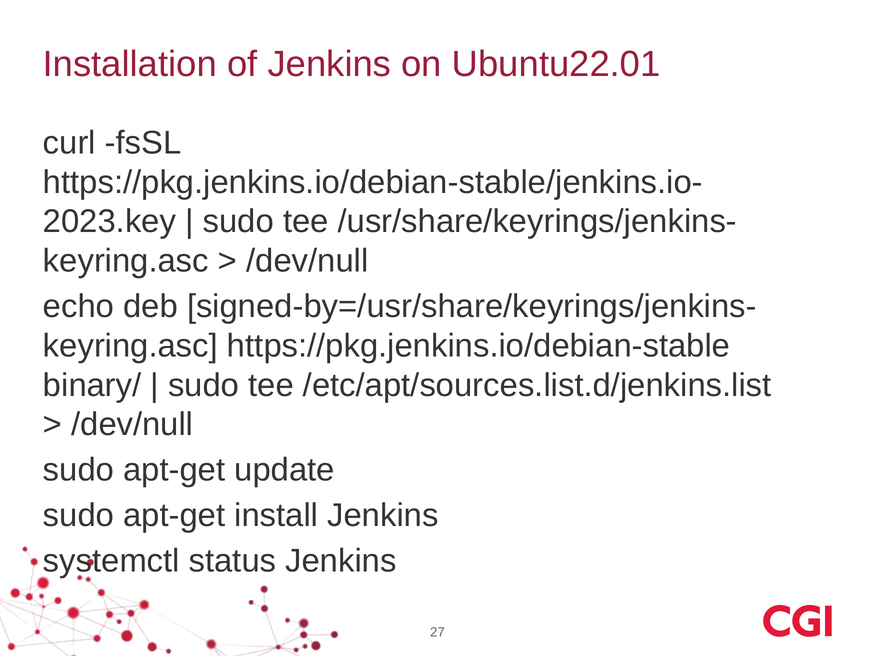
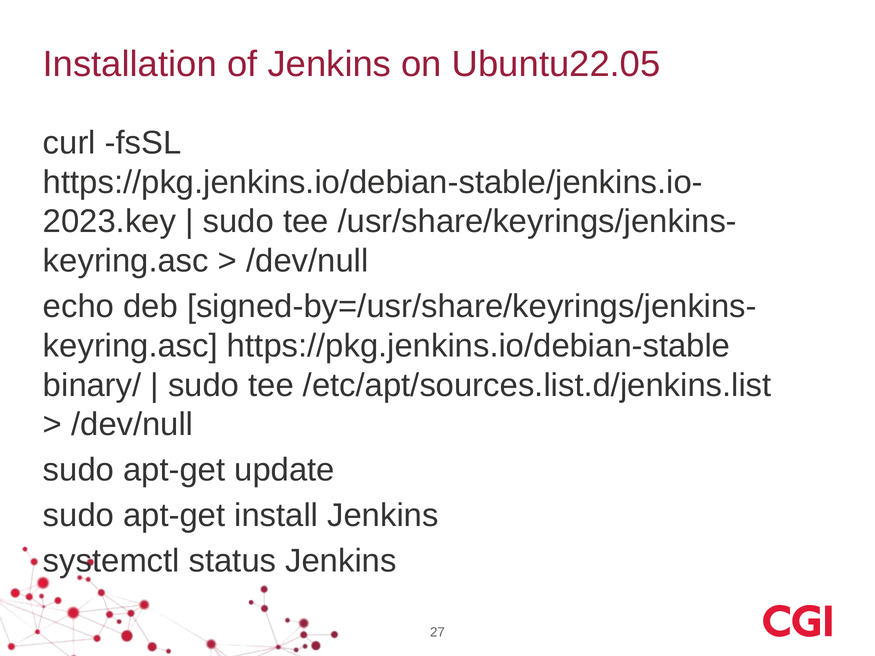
Ubuntu22.01: Ubuntu22.01 -> Ubuntu22.05 (556, 64)
